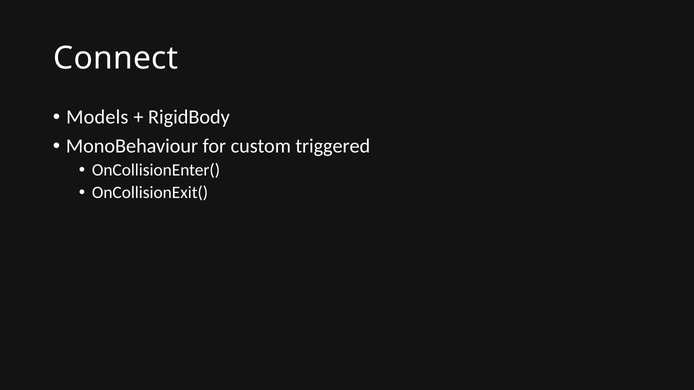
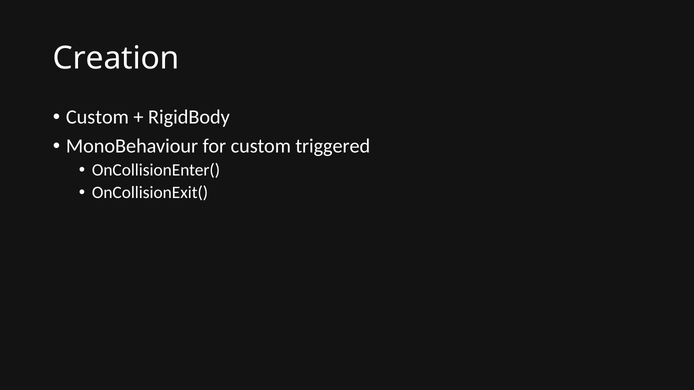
Connect: Connect -> Creation (116, 58)
Models: Models -> Custom (97, 117)
